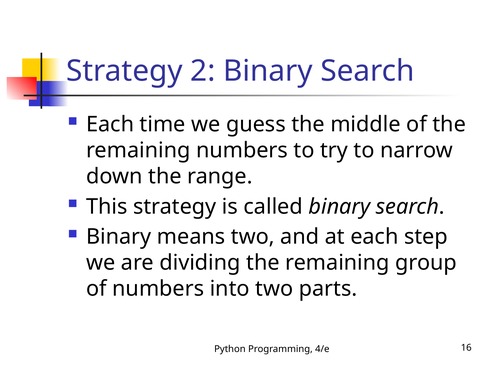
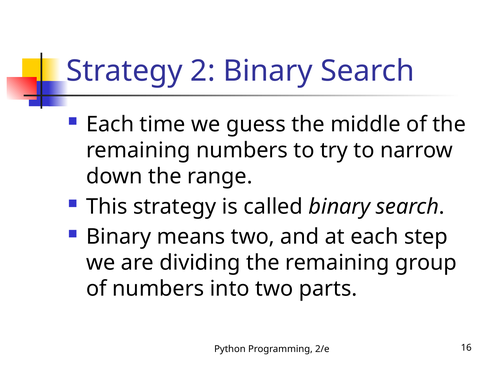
4/e: 4/e -> 2/e (322, 349)
